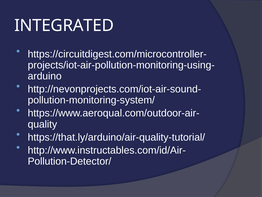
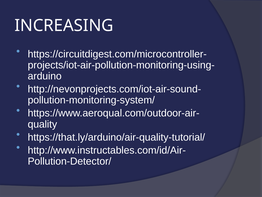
INTEGRATED: INTEGRATED -> INCREASING (64, 25)
